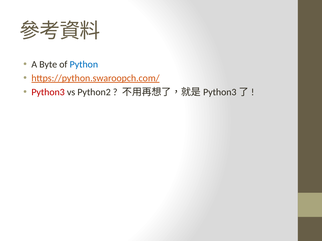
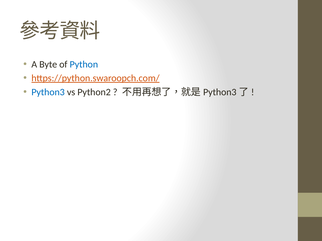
Python3 colour: red -> blue (48, 92)
